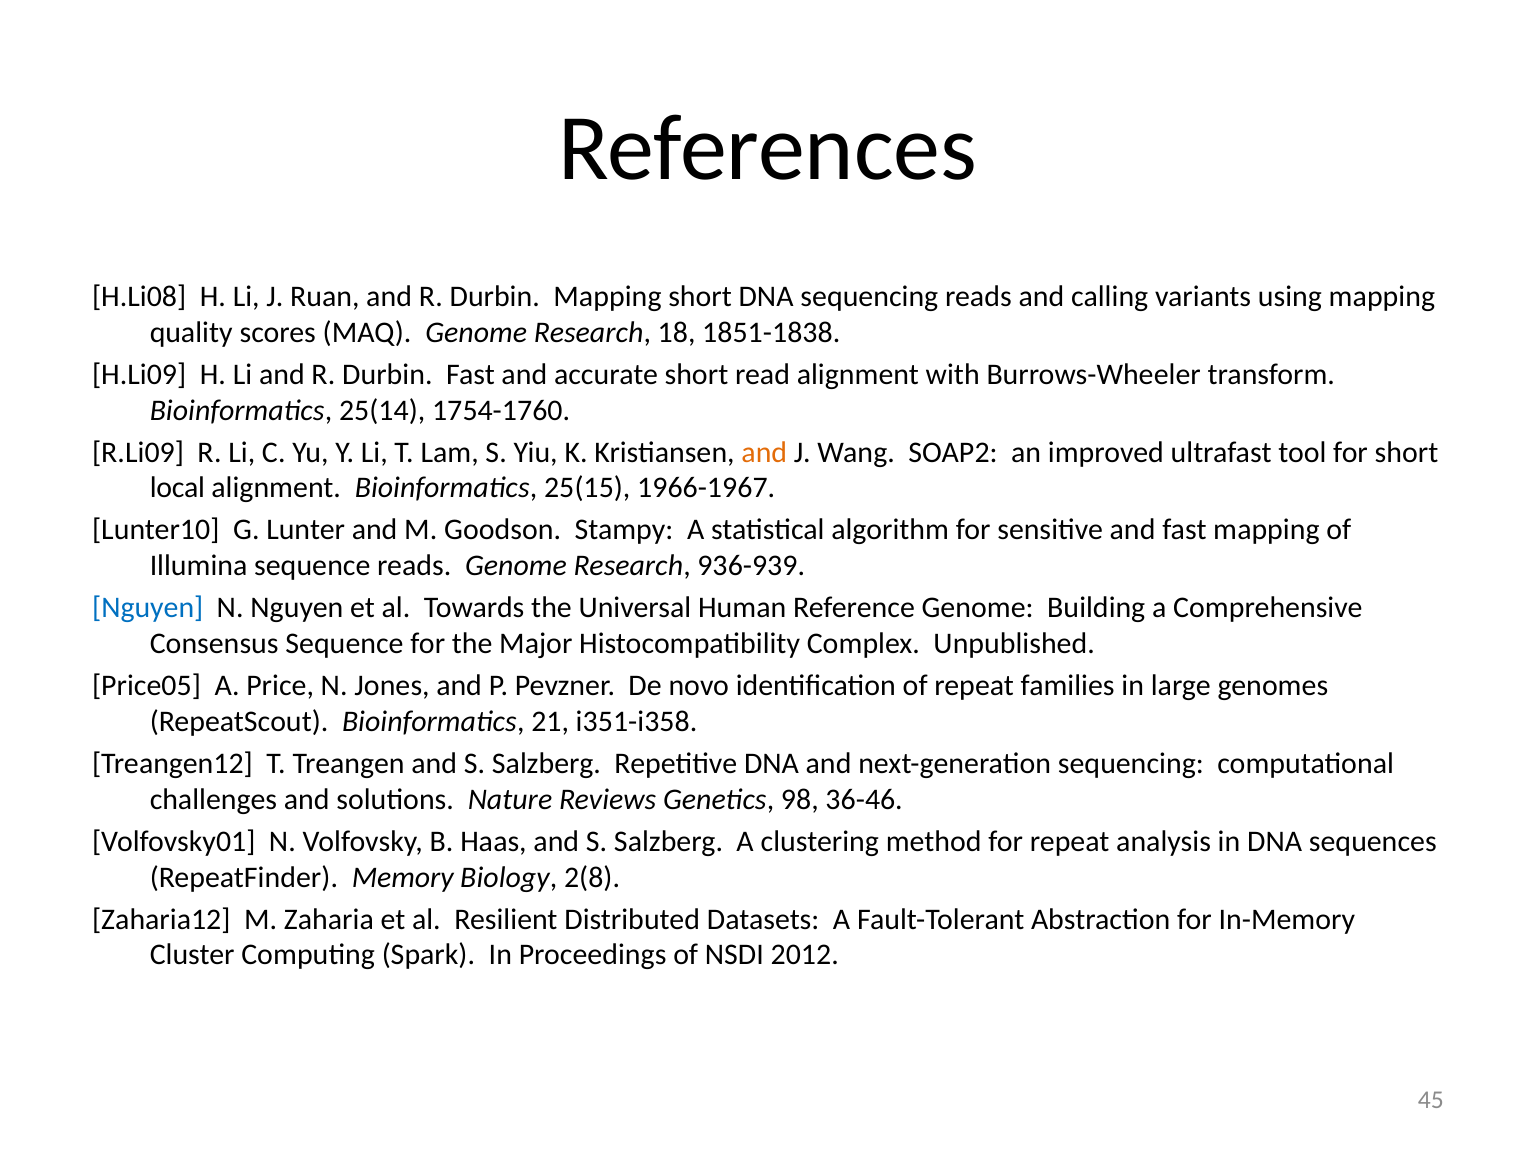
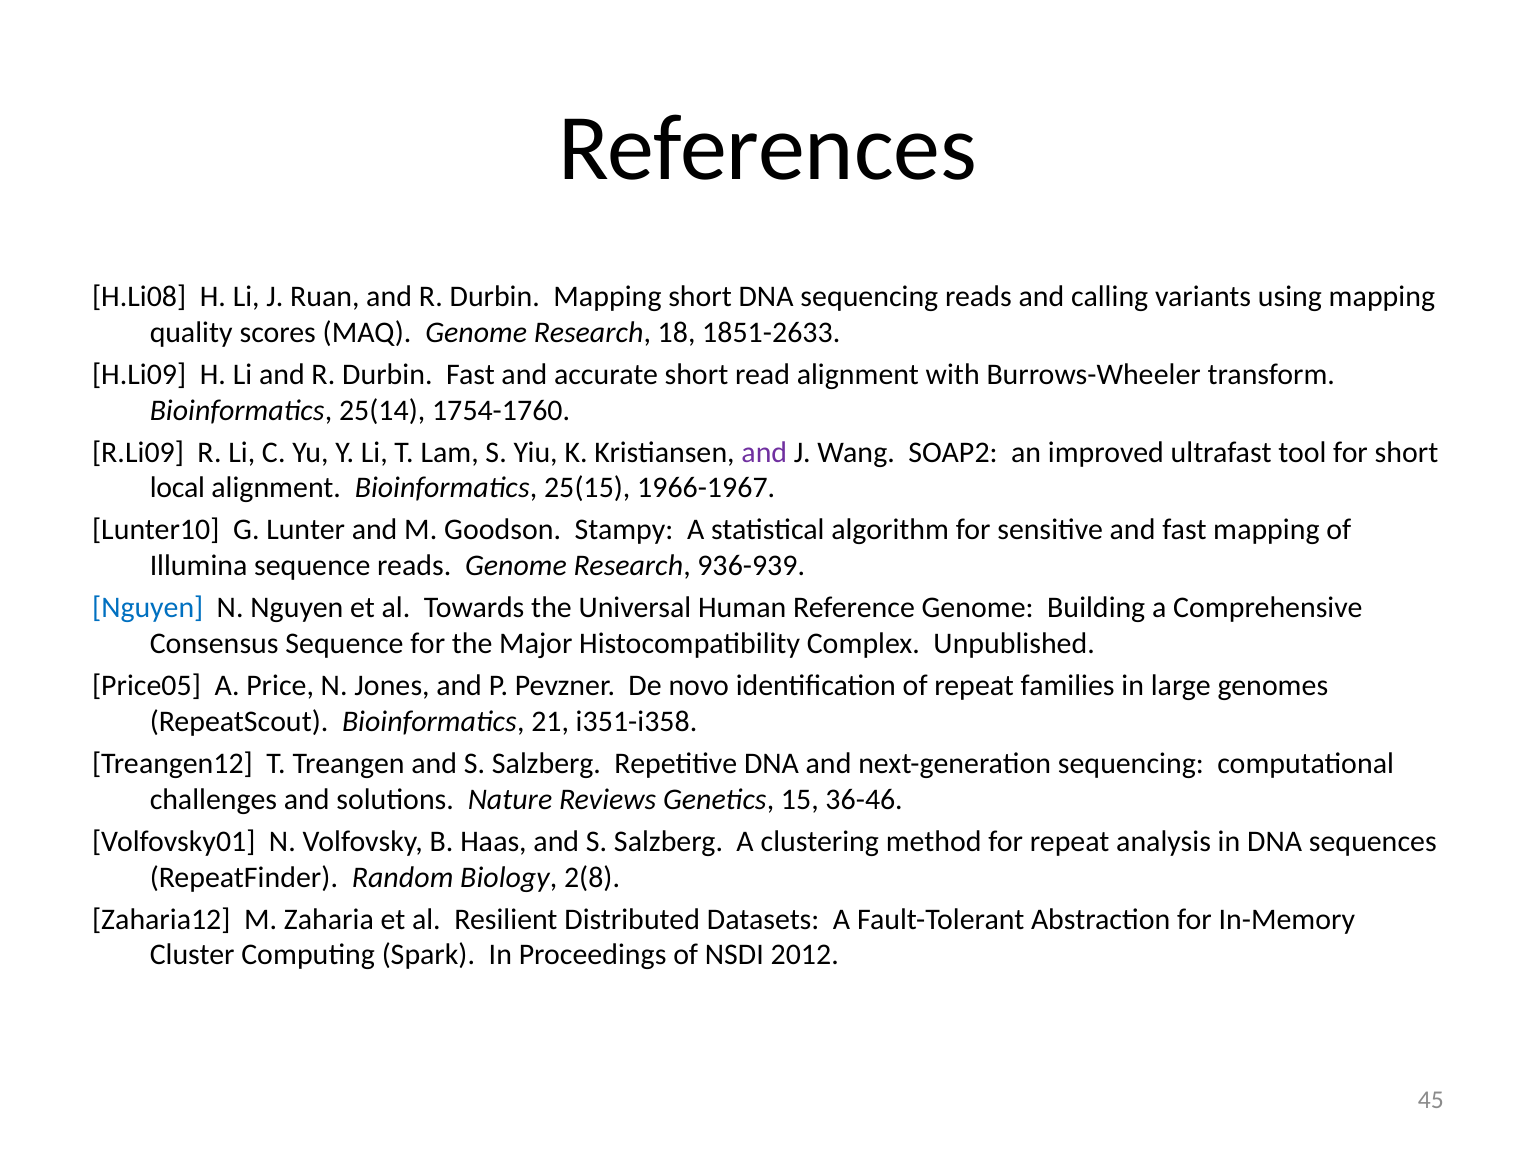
1851-1838: 1851-1838 -> 1851-2633 (771, 332)
and colour: orange -> purple (764, 452)
98: 98 -> 15 (800, 799)
Memory: Memory -> Random (403, 877)
